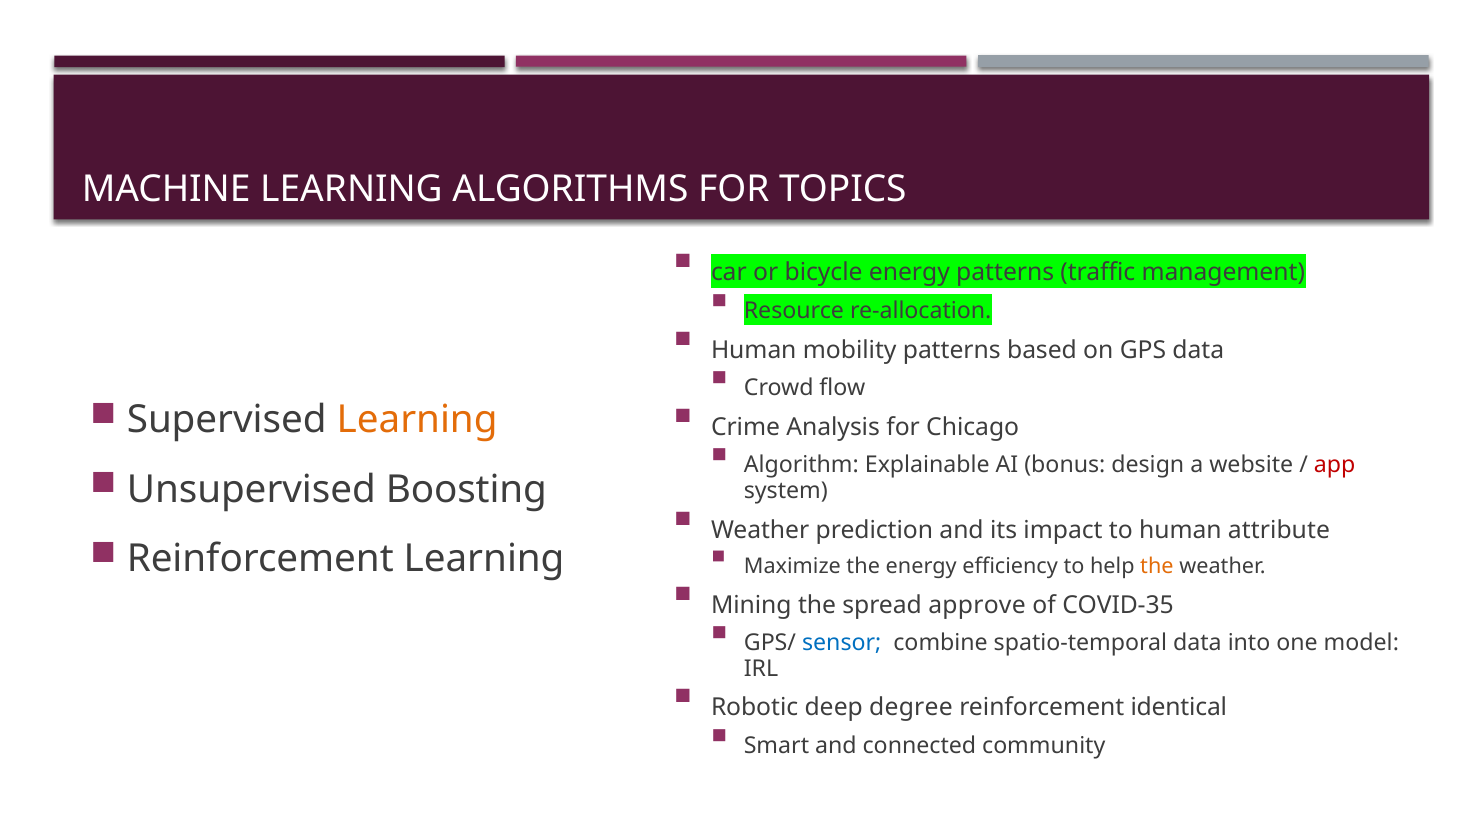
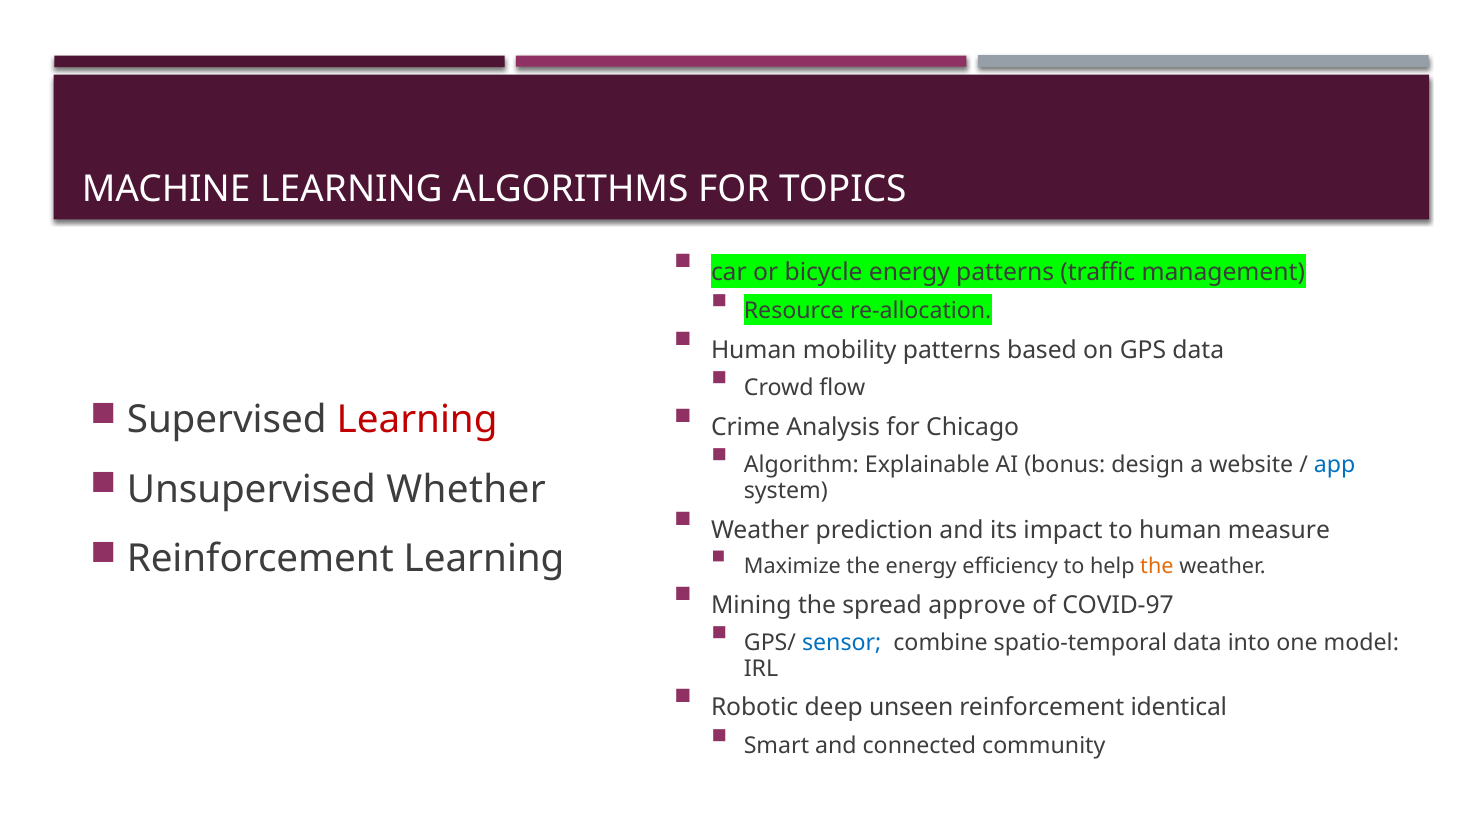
Learning colour: orange -> red (417, 420)
app colour: red -> blue (1335, 465)
Boosting: Boosting -> Whether (466, 490)
attribute: attribute -> measure (1279, 530)
COVID-35: COVID-35 -> COVID-97 (1118, 605)
degree: degree -> unseen (911, 708)
